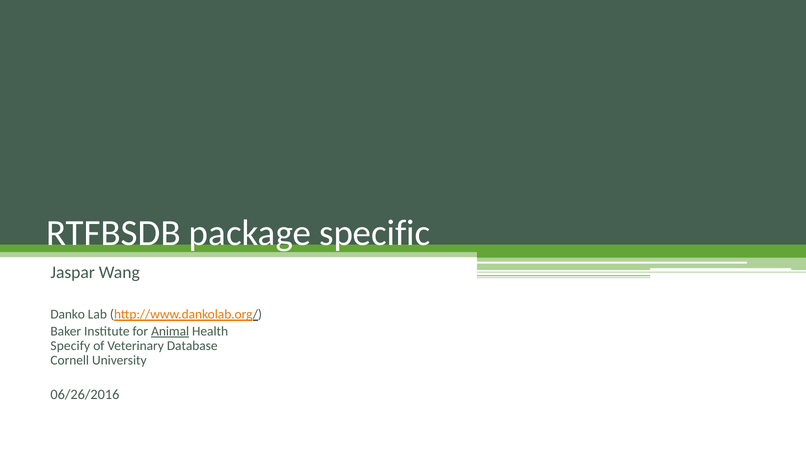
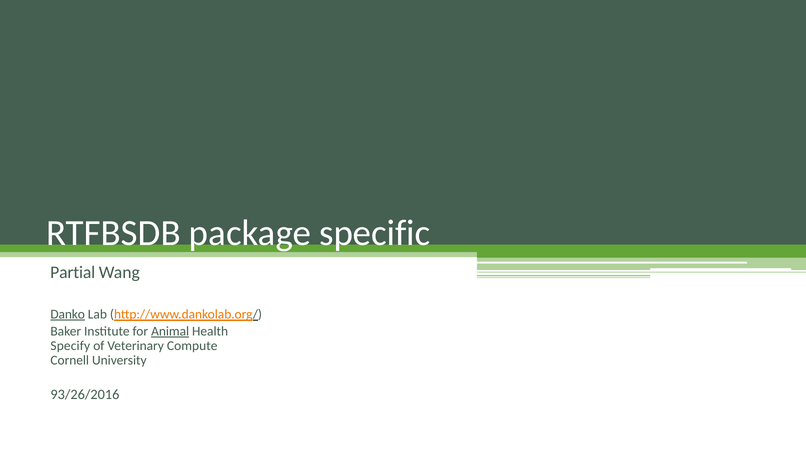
Jaspar: Jaspar -> Partial (73, 273)
Danko underline: none -> present (68, 315)
Database: Database -> Compute (192, 346)
06/26/2016: 06/26/2016 -> 93/26/2016 (85, 395)
